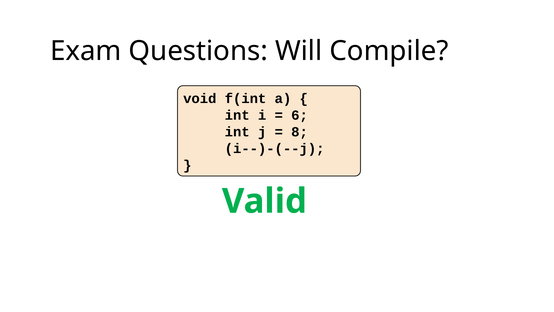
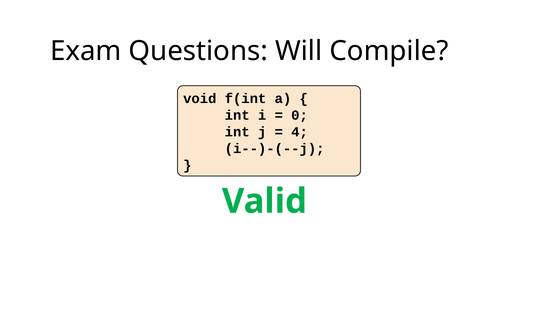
6: 6 -> 0 (300, 115)
8: 8 -> 4 (300, 132)
